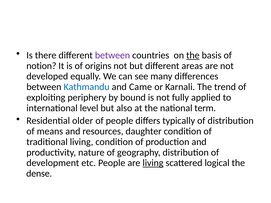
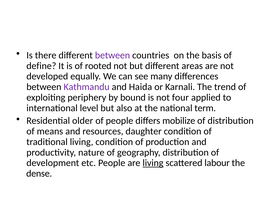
the underline: present -> none (193, 55)
notion: notion -> define (41, 66)
origins: origins -> rooted (98, 66)
Kathmandu colour: blue -> purple (87, 87)
Came: Came -> Haida (140, 87)
fully: fully -> four (180, 98)
typically: typically -> mobilize (179, 121)
logical: logical -> labour (217, 163)
